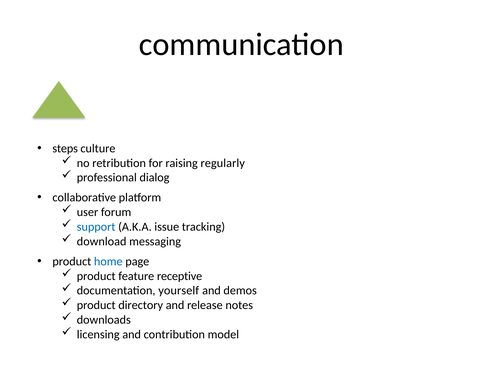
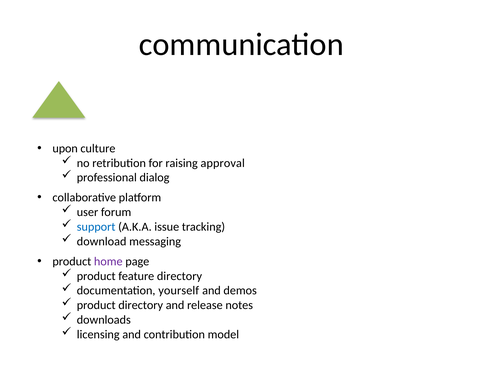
steps: steps -> upon (65, 149)
regularly: regularly -> approval (223, 163)
home colour: blue -> purple (108, 262)
feature receptive: receptive -> directory (179, 276)
